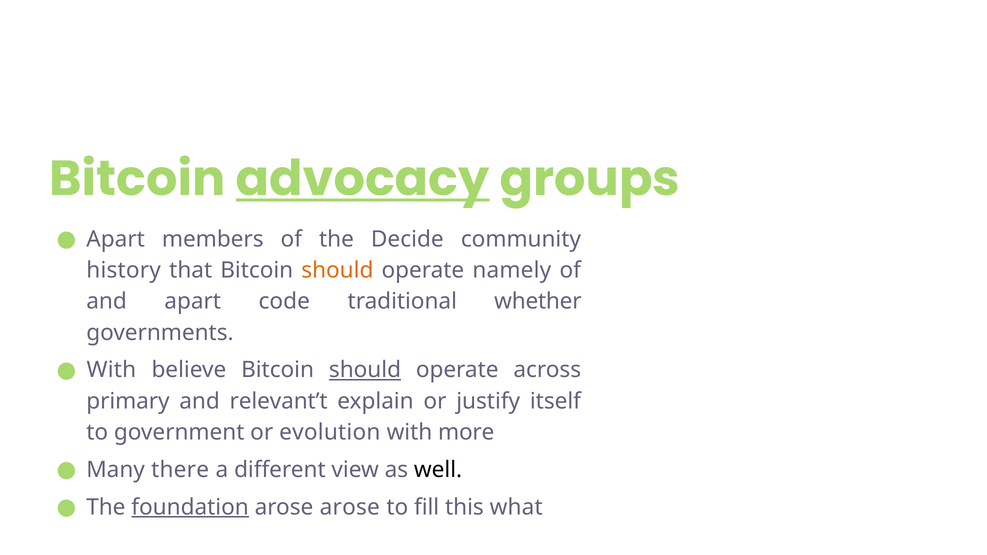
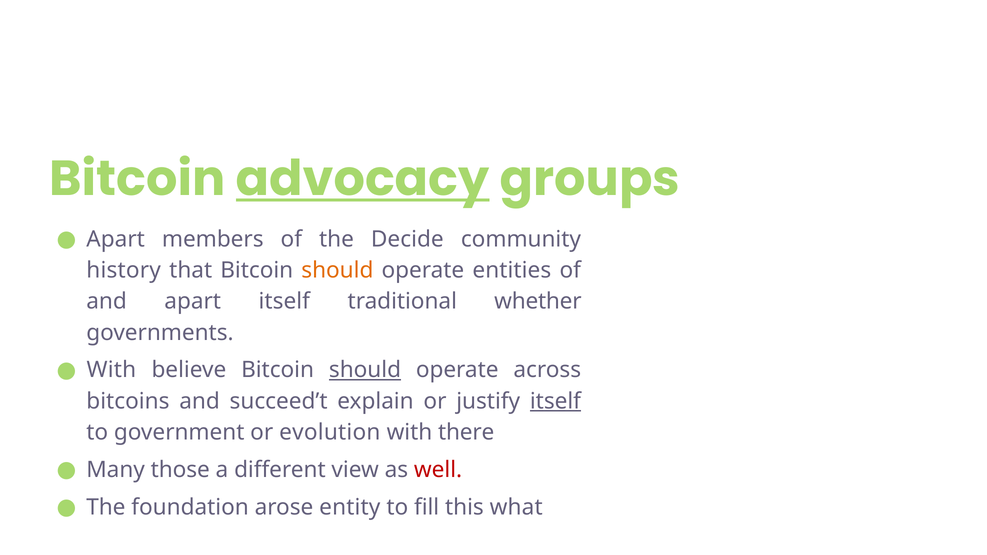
namely: namely -> entities (512, 270)
apart code: code -> itself (284, 302)
primary: primary -> bitcoins (128, 401)
relevant’t: relevant’t -> succeed’t (279, 401)
itself underline: none -> present (555, 401)
more: more -> there (466, 432)
there: there -> those (180, 470)
well colour: black -> red (438, 470)
foundation underline: present -> none (190, 507)
arose arose: arose -> entity (350, 507)
